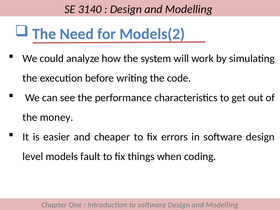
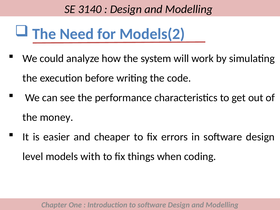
fault: fault -> with (90, 157)
